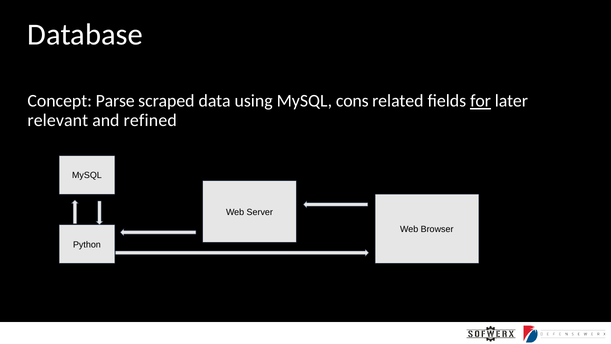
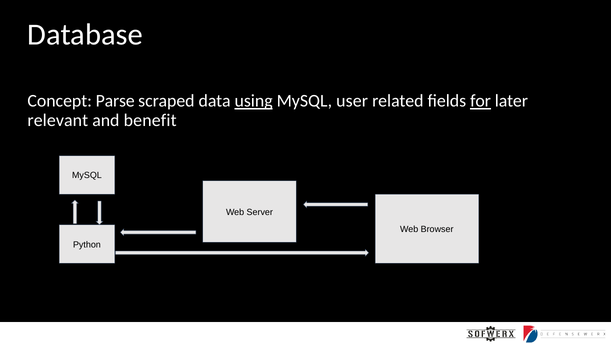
using underline: none -> present (254, 101)
cons: cons -> user (352, 101)
refined: refined -> benefit (150, 120)
